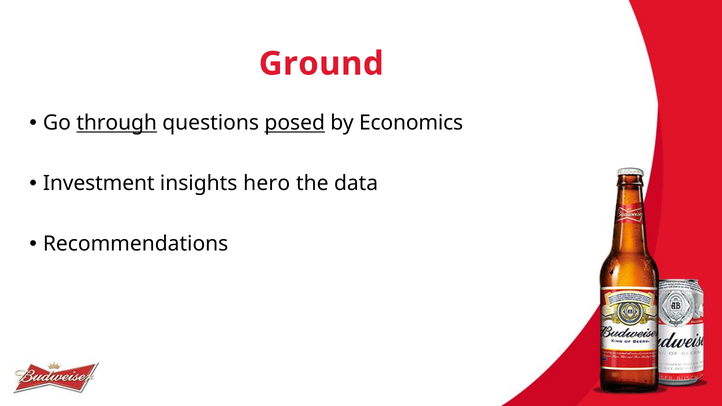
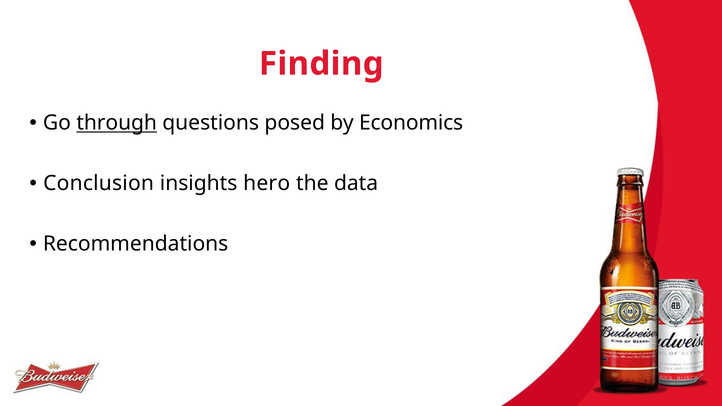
Ground: Ground -> Finding (321, 64)
posed underline: present -> none (295, 123)
Investment: Investment -> Conclusion (99, 184)
